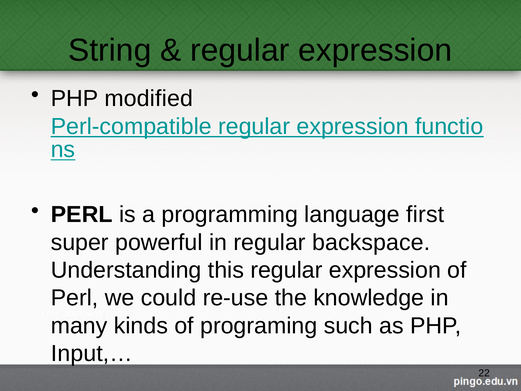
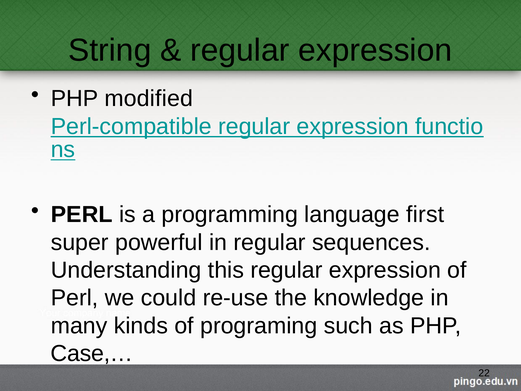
backspace: backspace -> sequences (371, 242)
Input,…: Input,… -> Case,… (92, 353)
